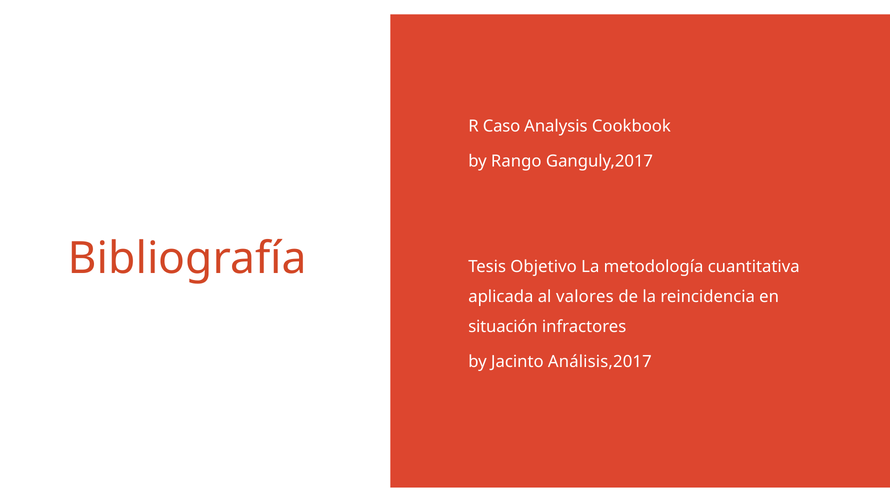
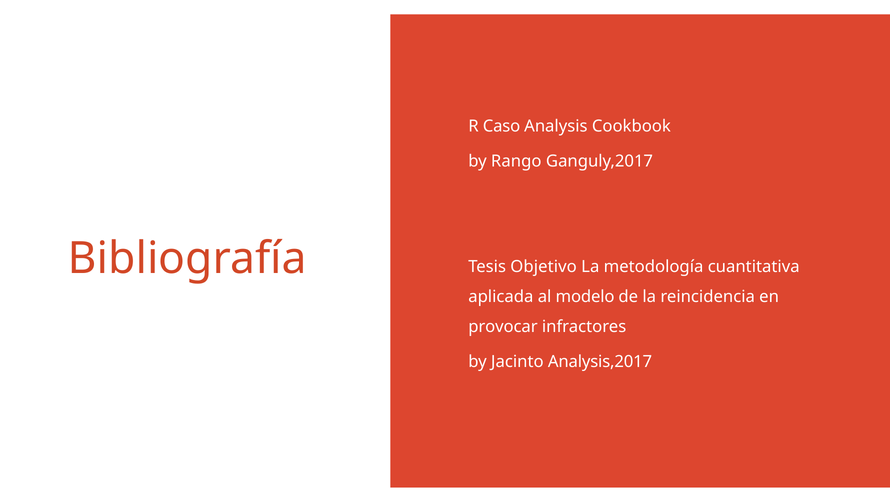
valores: valores -> modelo (585, 296)
situación: situación -> provocar (503, 326)
Análisis,2017: Análisis,2017 -> Analysis,2017 (600, 362)
